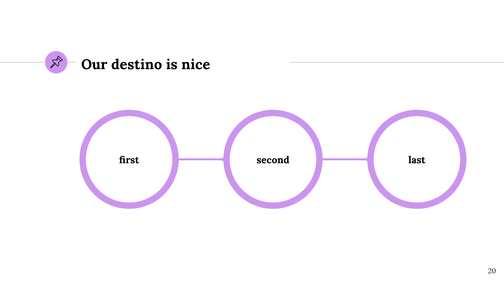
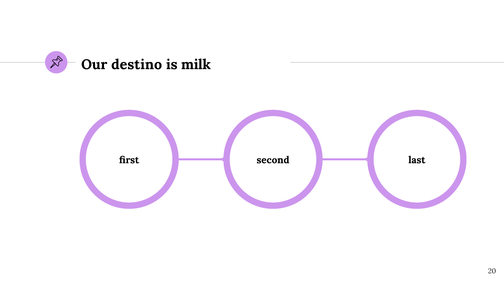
nice: nice -> milk (196, 65)
